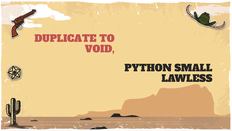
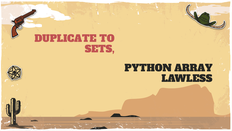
VOID: VOID -> SETS (100, 49)
SMALL: SMALL -> ARRAY (194, 68)
